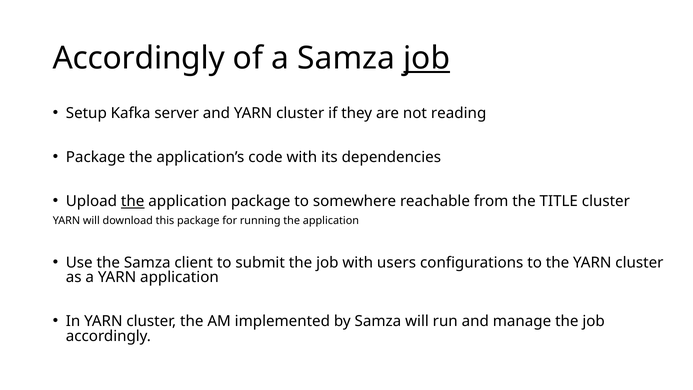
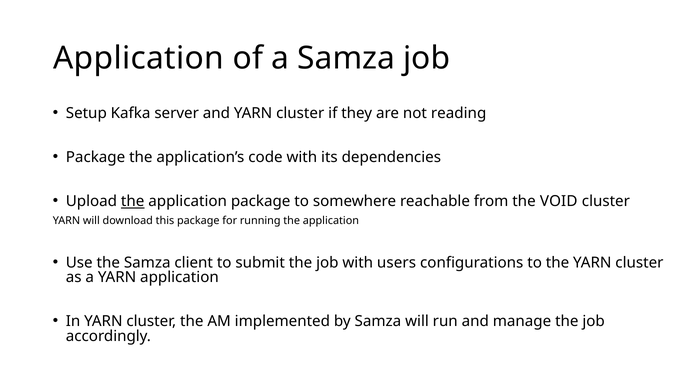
Accordingly: Accordingly -> Application (139, 58)
job underline: present -> none (427, 58)
TITLE: TITLE -> VOID (559, 201)
